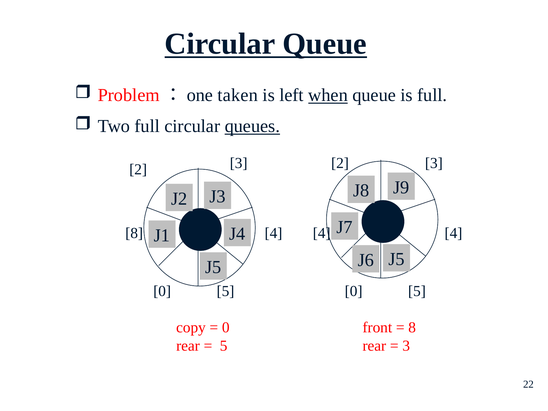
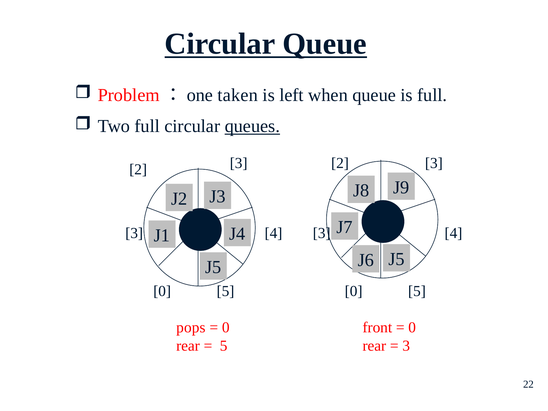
when underline: present -> none (328, 95)
8: 8 -> 3 (134, 233)
4: 4 -> 3 (322, 233)
copy: copy -> pops (191, 328)
8: 8 -> 0 (412, 328)
